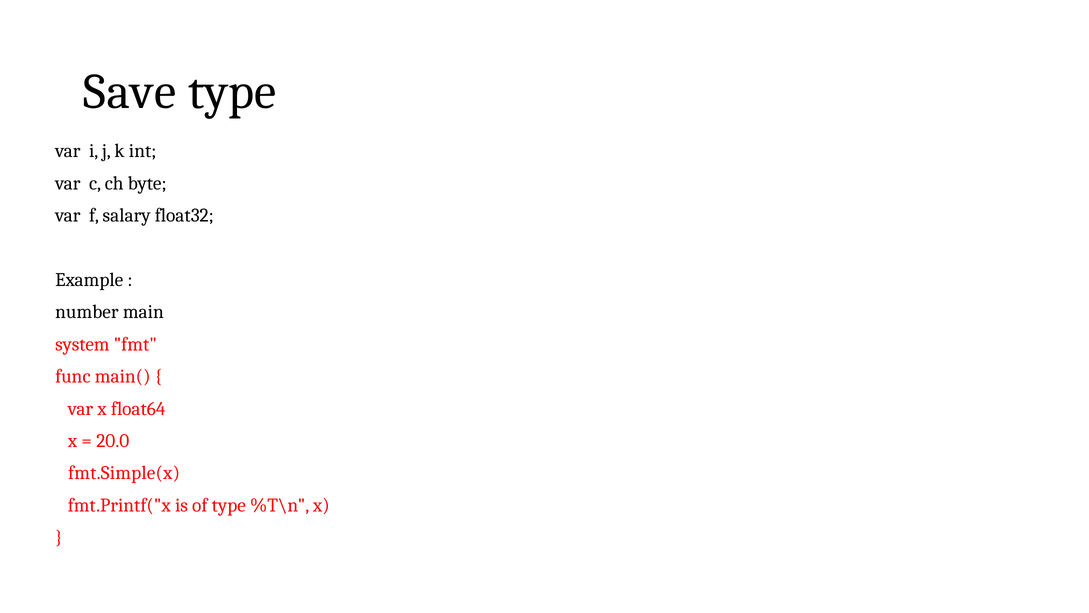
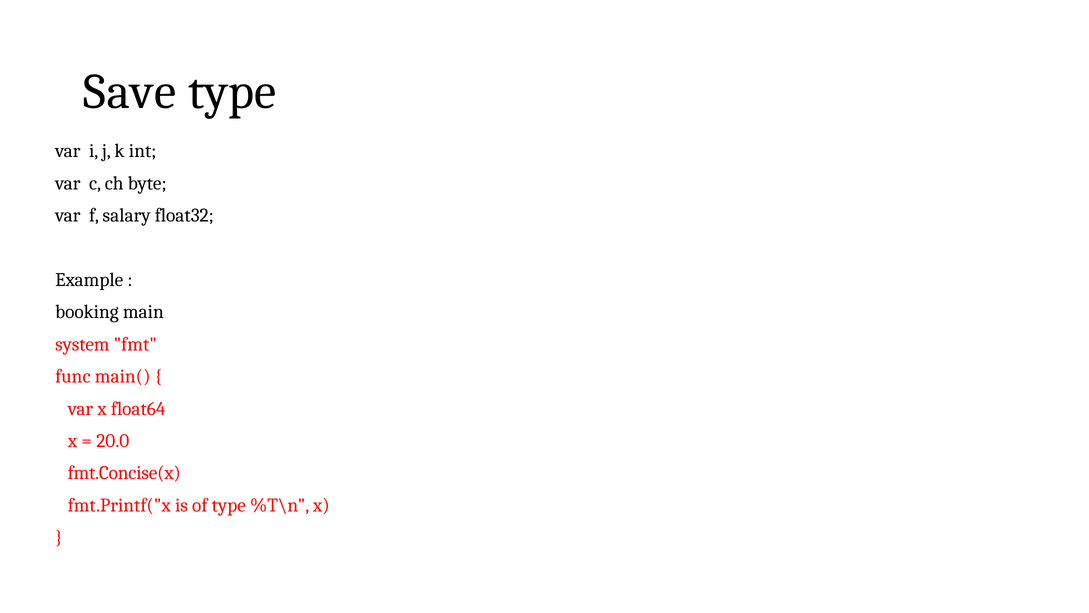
number: number -> booking (87, 312)
fmt.Simple(x: fmt.Simple(x -> fmt.Concise(x (124, 473)
